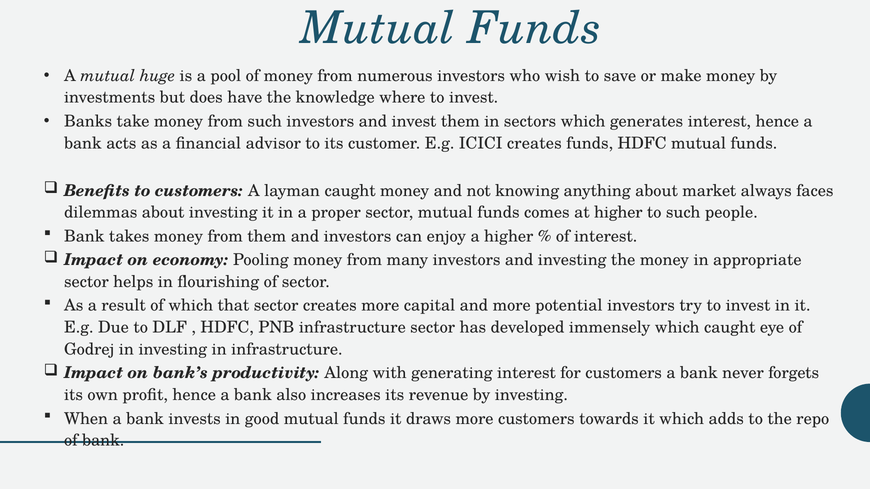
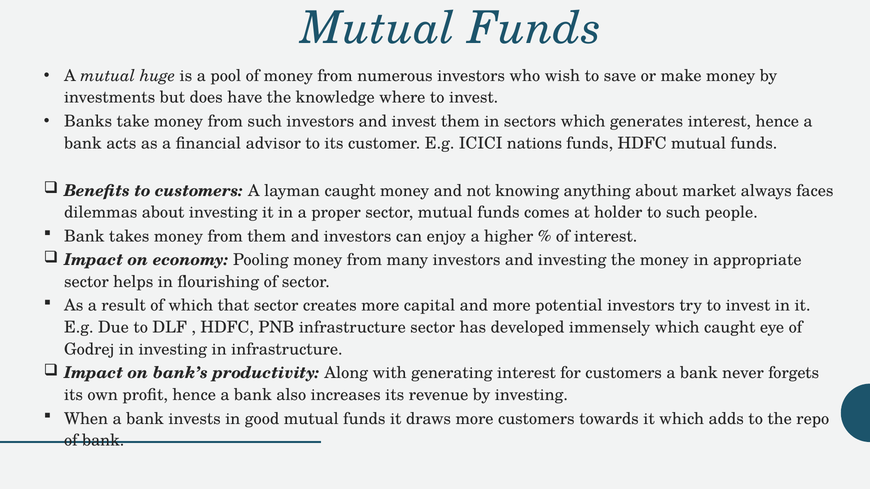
ICICI creates: creates -> nations (534, 143)
at higher: higher -> holder (618, 213)
